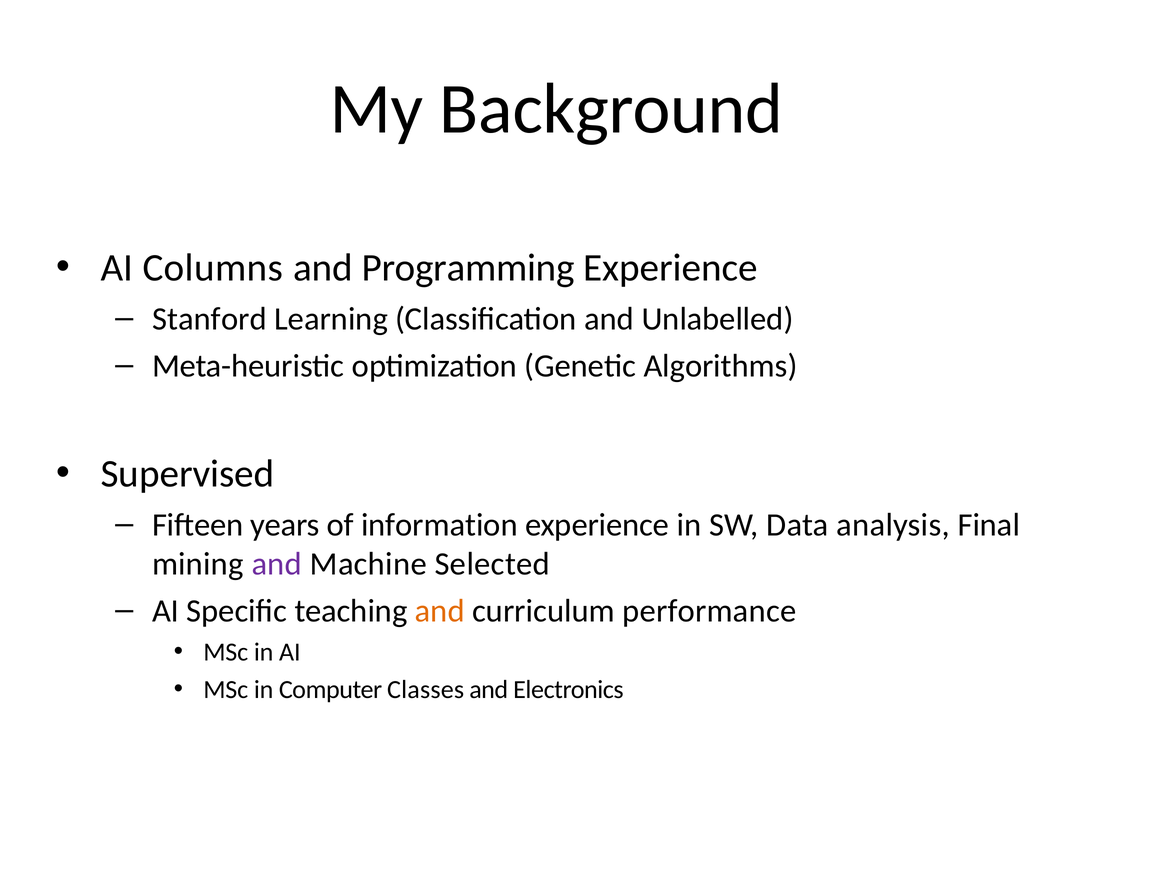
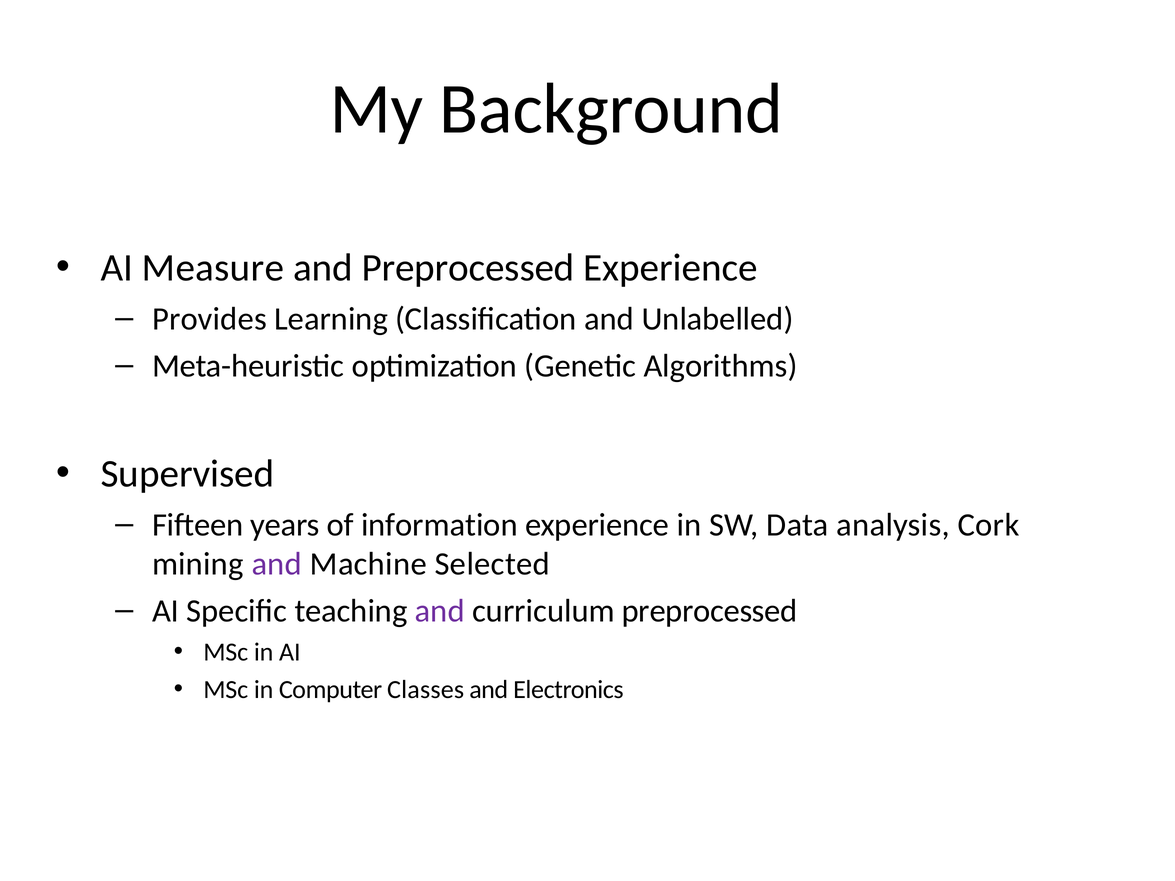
Columns: Columns -> Measure (213, 268)
and Programming: Programming -> Preprocessed (468, 268)
Stanford: Stanford -> Provides (209, 319)
Final: Final -> Cork (989, 525)
and colour: orange -> purple (440, 611)
curriculum performance: performance -> preprocessed (710, 611)
